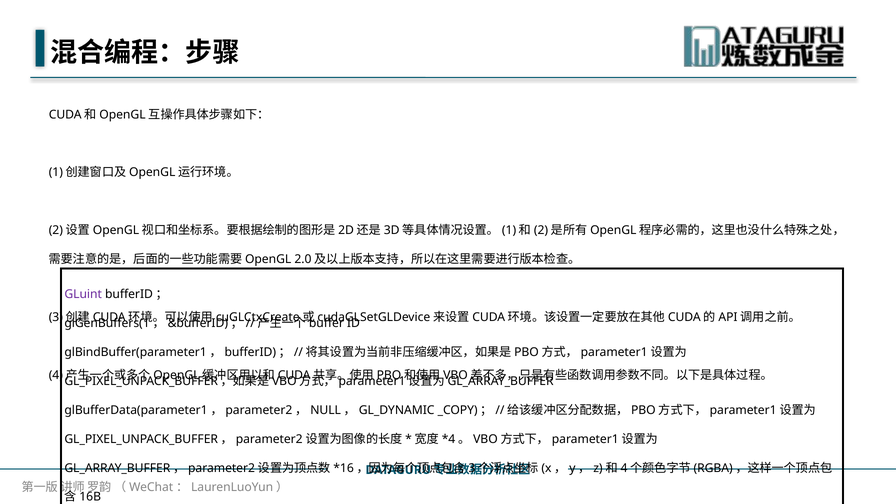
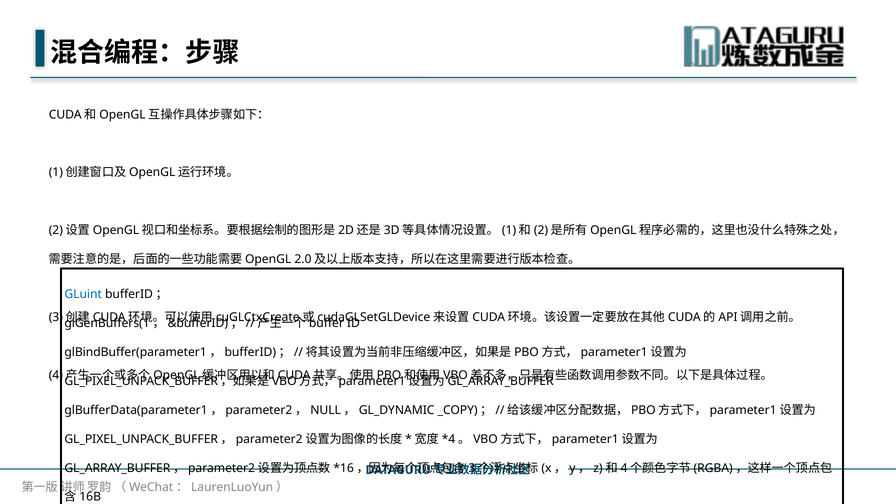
GLuint colour: purple -> blue (83, 294)
